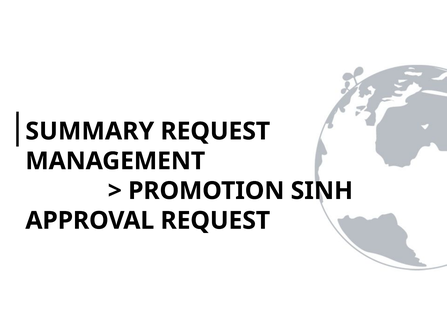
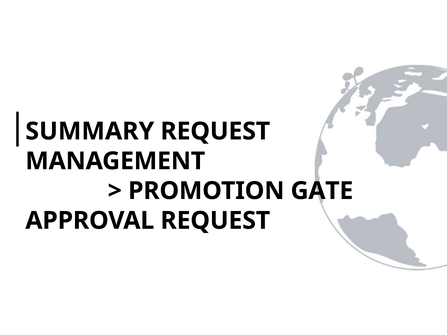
SINH: SINH -> GATE (322, 191)
